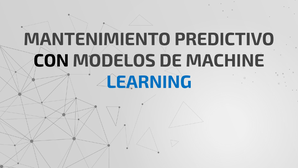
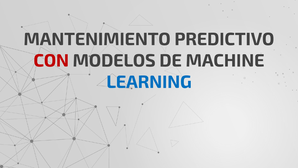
CON colour: black -> red (51, 61)
